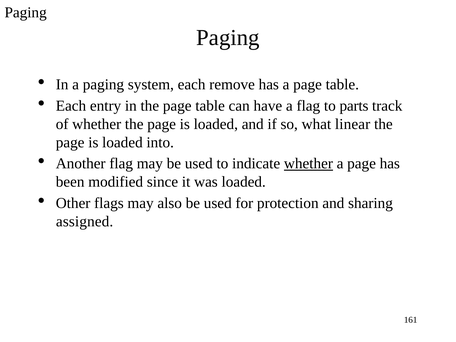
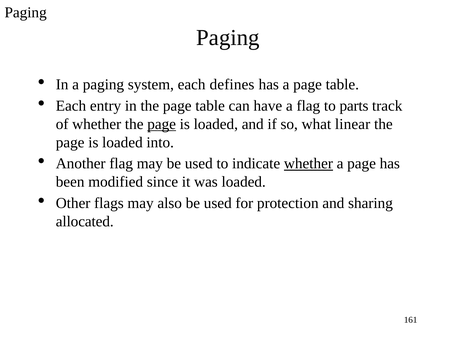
remove: remove -> defines (232, 85)
page underline: none -> present (162, 124)
assigned: assigned -> allocated (85, 221)
